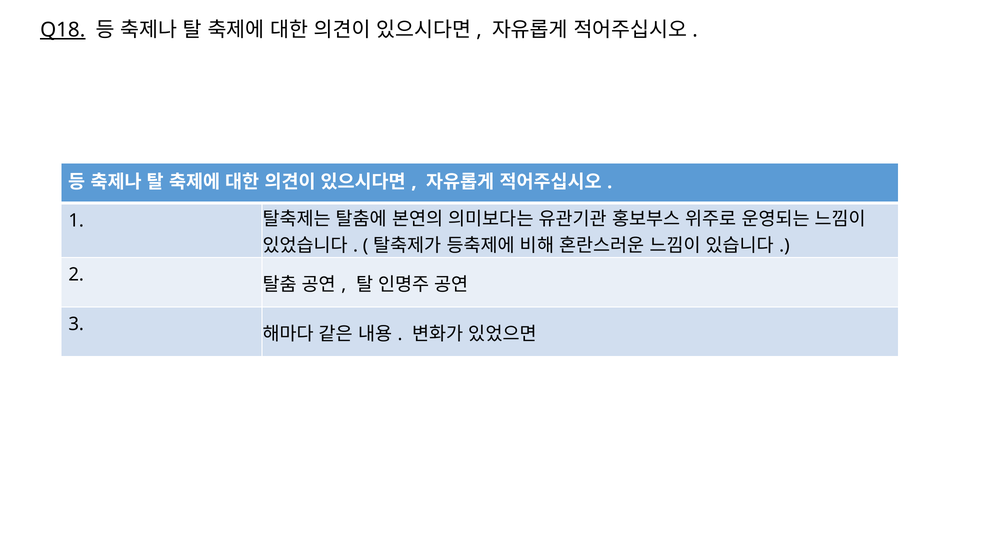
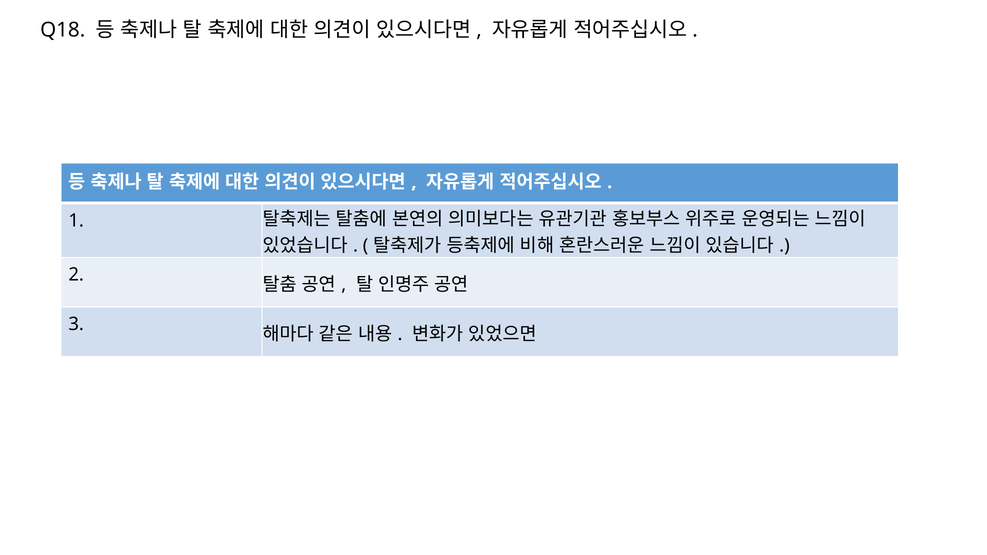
Q18 underline: present -> none (63, 30)
